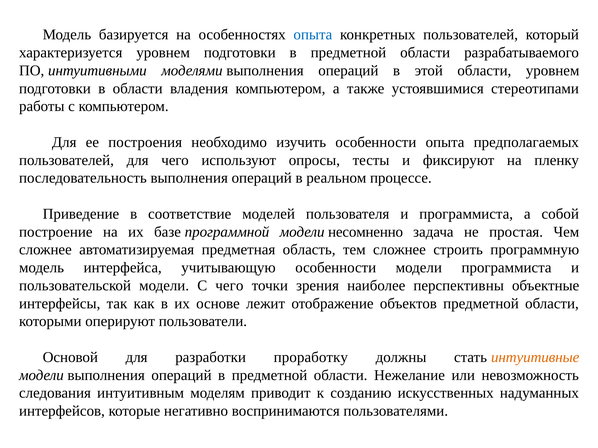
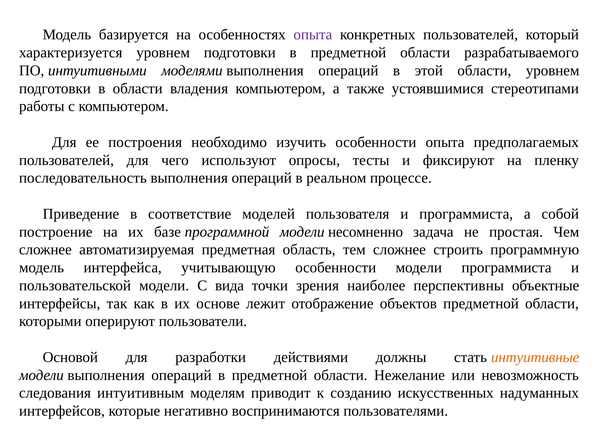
опыта colour: blue -> purple (313, 35)
С чего: чего -> вида (230, 286)
проработку: проработку -> действиями (311, 358)
